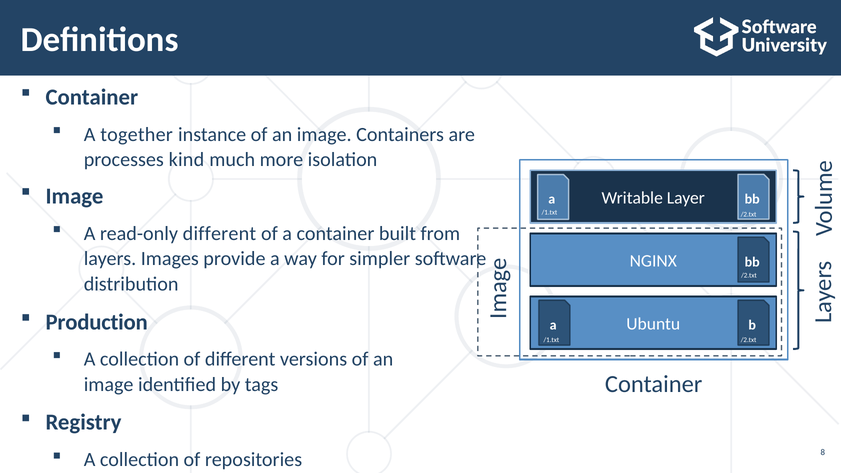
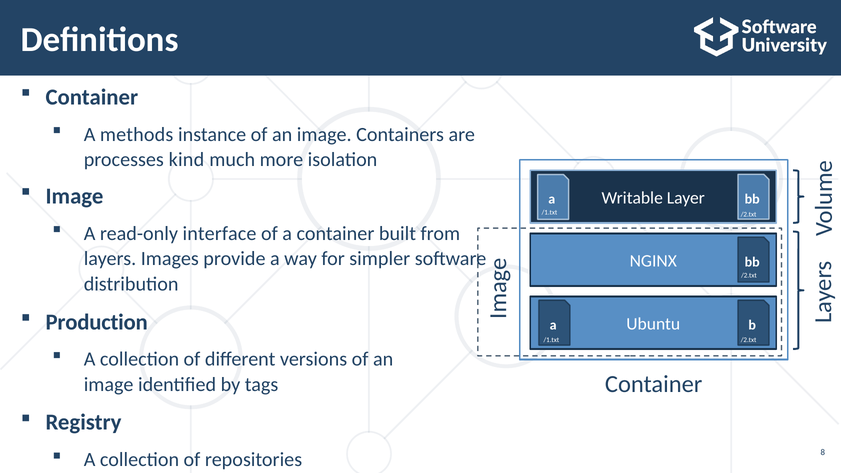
together: together -> methods (137, 134)
read-only different: different -> interface (219, 234)
